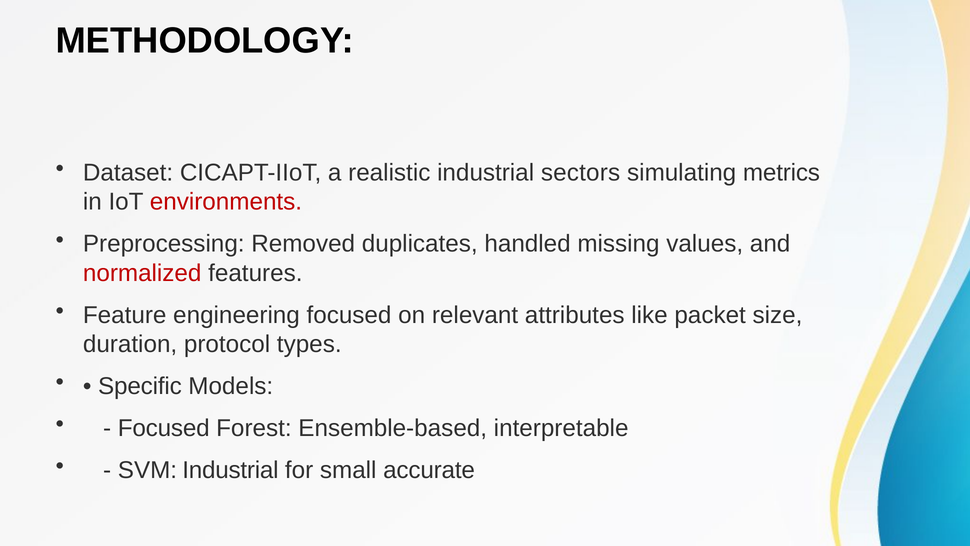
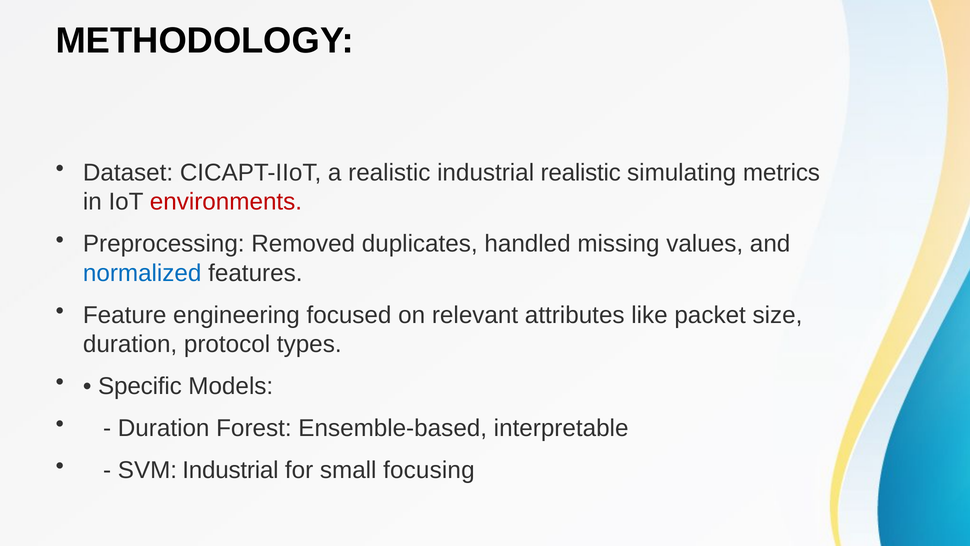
industrial sectors: sectors -> realistic (581, 173)
normalized colour: red -> blue (142, 273)
Focused: Focused -> Duration (164, 428)
accurate: accurate -> focusing (429, 470)
